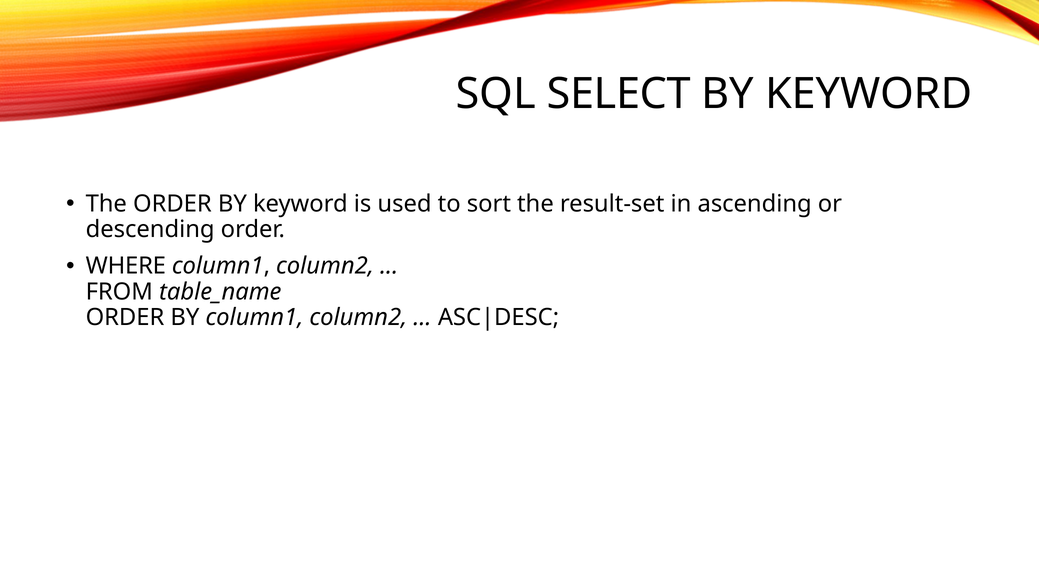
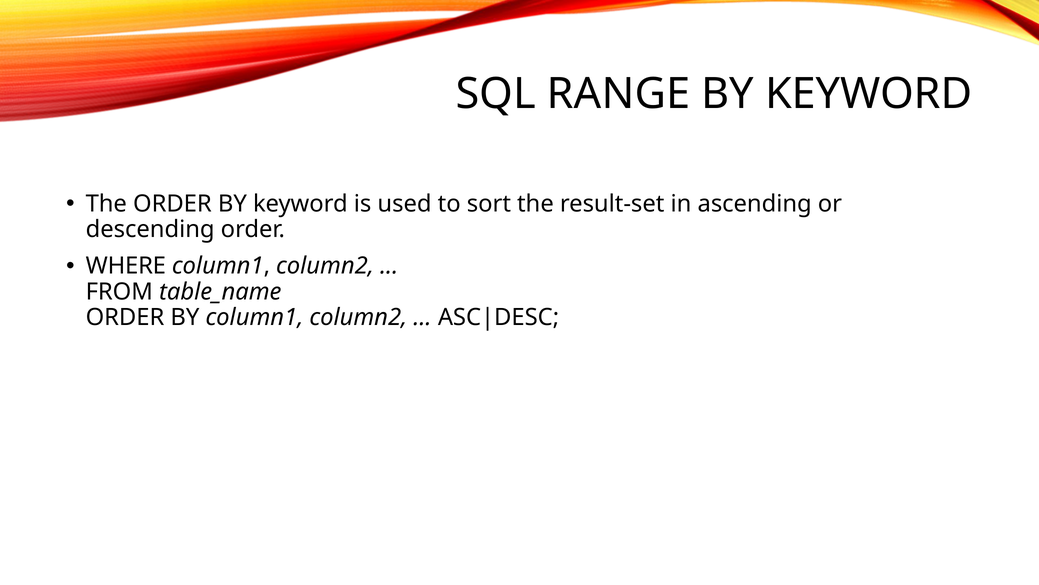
SELECT: SELECT -> RANGE (619, 94)
